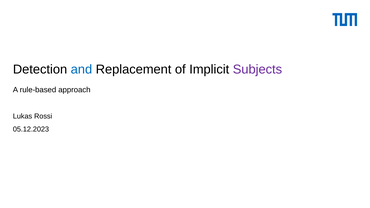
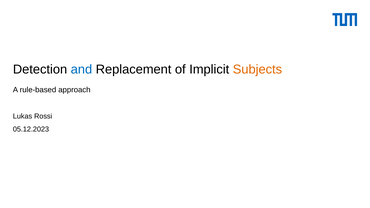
Subjects colour: purple -> orange (257, 69)
